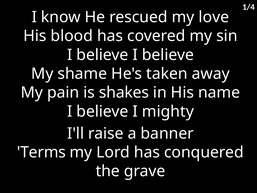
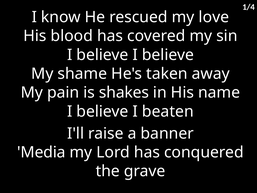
mighty: mighty -> beaten (168, 111)
Terms: Terms -> Media (41, 152)
